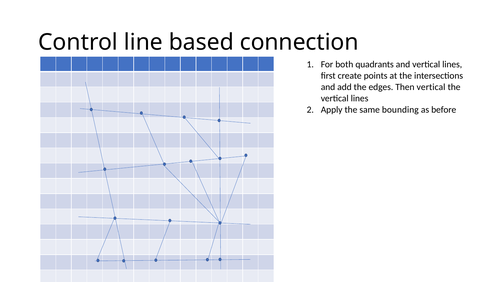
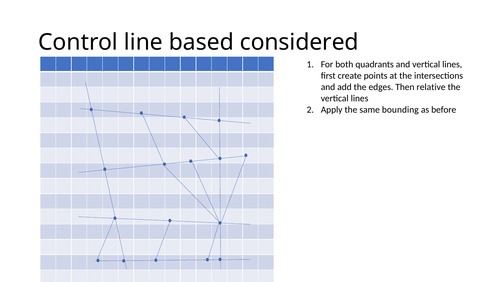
connection: connection -> considered (299, 42)
Then vertical: vertical -> relative (431, 87)
